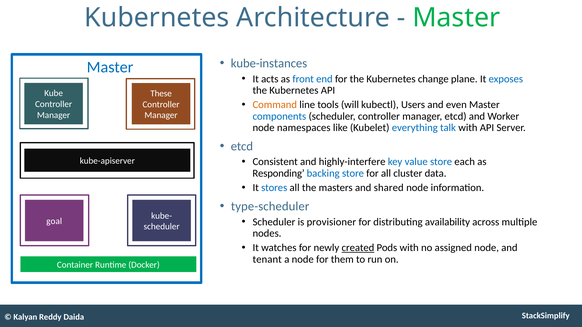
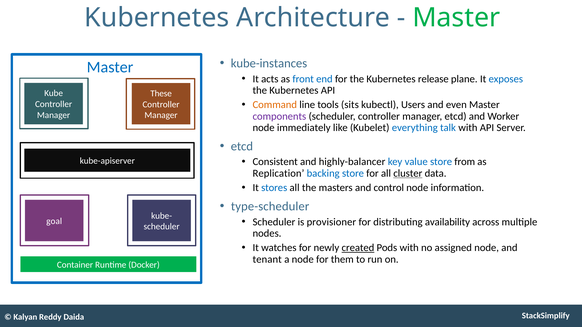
change: change -> release (433, 79)
will: will -> sits (350, 105)
components colour: blue -> purple (279, 116)
namespaces: namespaces -> immediately (304, 128)
highly-interfere: highly-interfere -> highly-balancer (352, 162)
each: each -> from (465, 162)
Responding: Responding -> Replication (278, 173)
cluster underline: none -> present (408, 173)
shared: shared -> control (389, 188)
